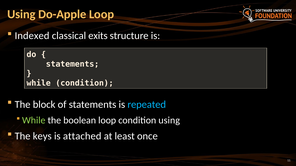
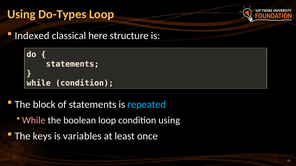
Do-Apple: Do-Apple -> Do-Types (62, 14)
exits: exits -> here (98, 36)
While colour: light green -> pink (34, 121)
attached: attached -> variables (82, 137)
